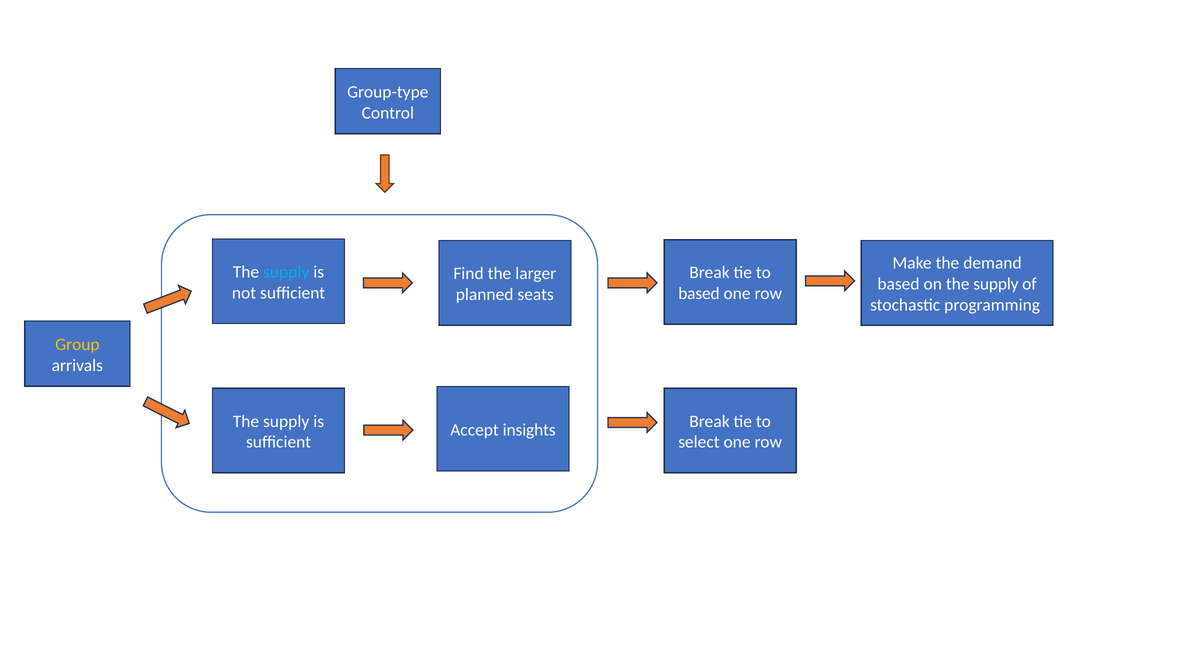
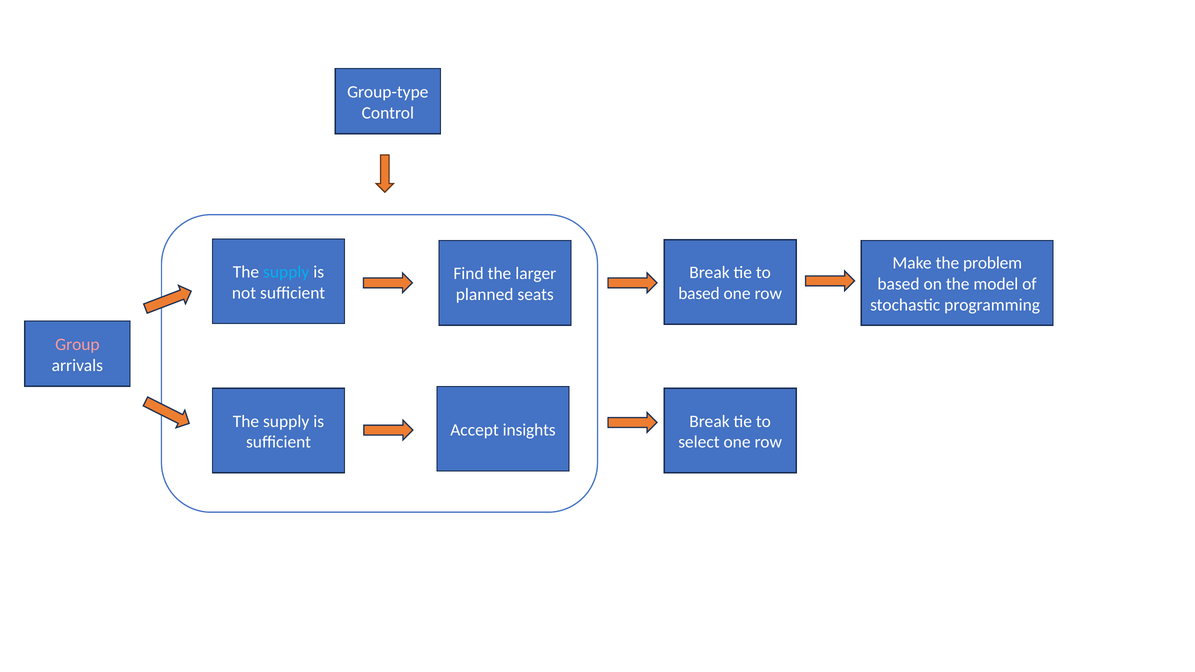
demand: demand -> problem (993, 263)
on the supply: supply -> model (996, 284)
Group colour: yellow -> pink (77, 345)
